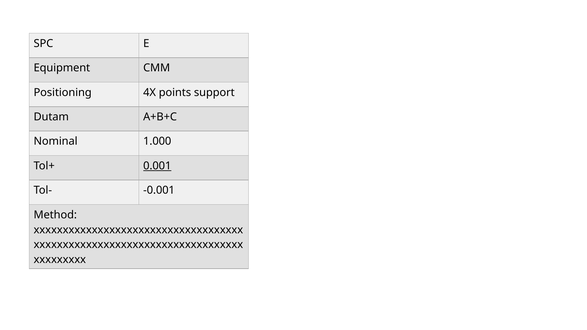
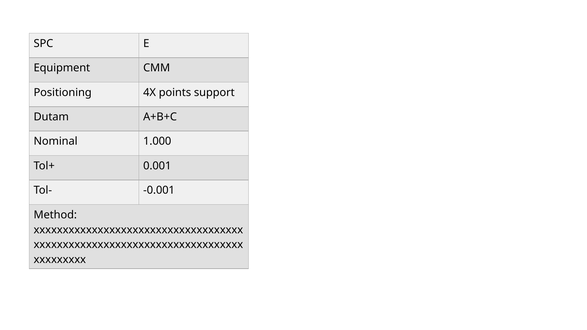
0.001 underline: present -> none (157, 166)
